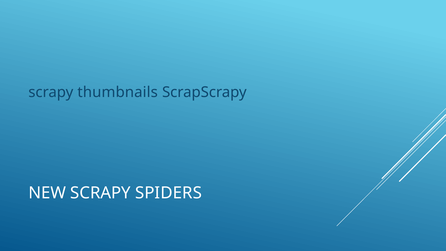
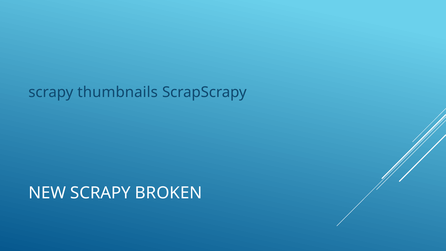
SPIDERS: SPIDERS -> BROKEN (169, 193)
